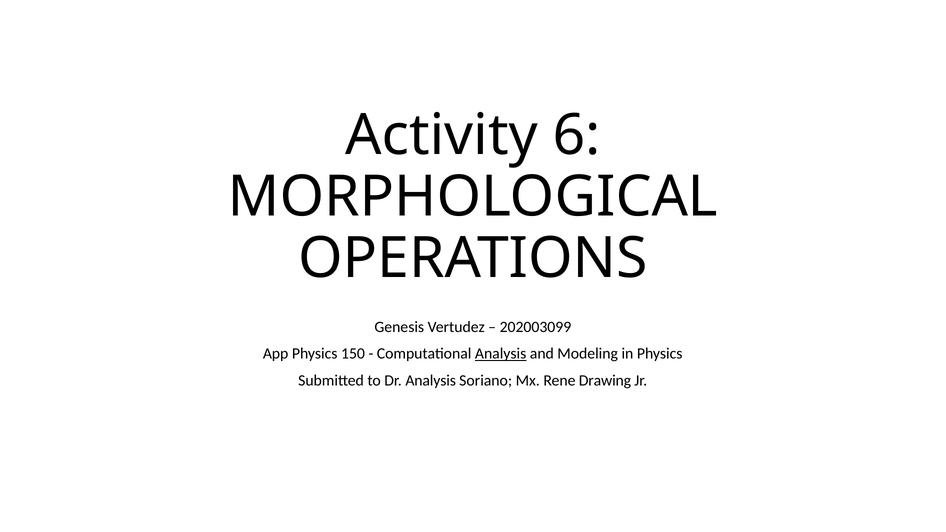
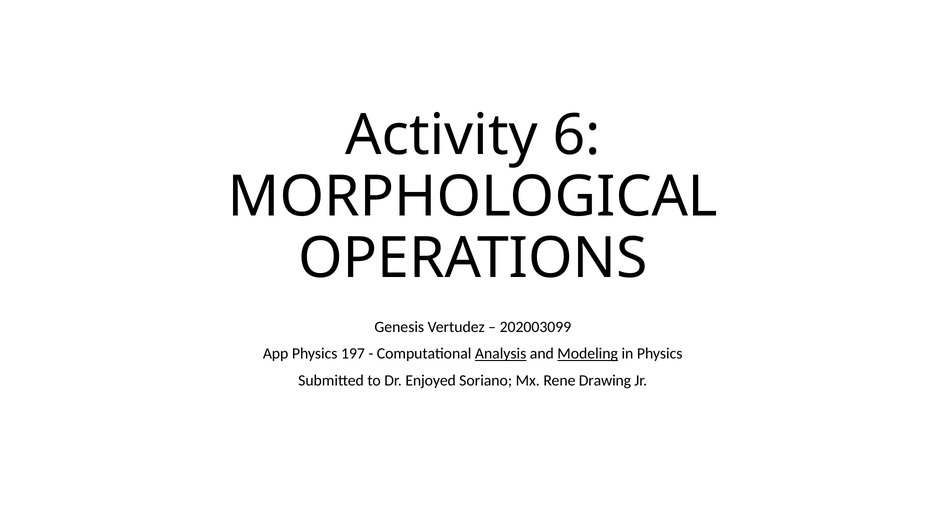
150: 150 -> 197 (353, 354)
Modeling underline: none -> present (588, 354)
Dr Analysis: Analysis -> Enjoyed (431, 381)
